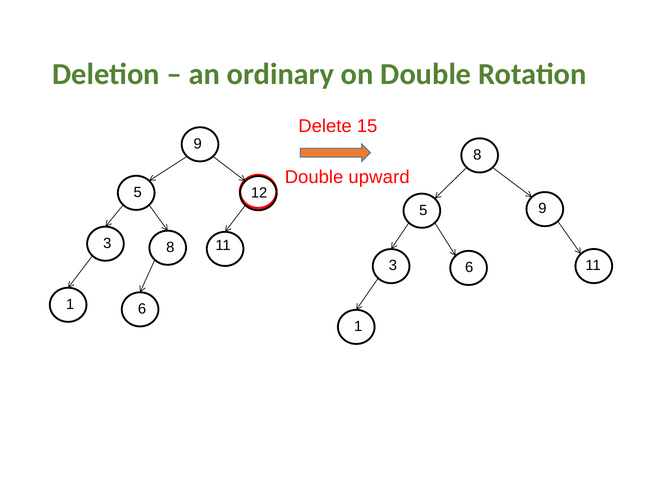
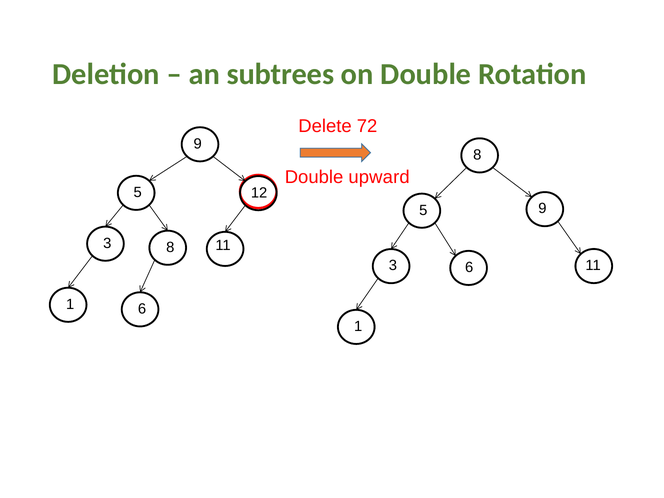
ordinary: ordinary -> subtrees (281, 74)
15: 15 -> 72 (367, 126)
